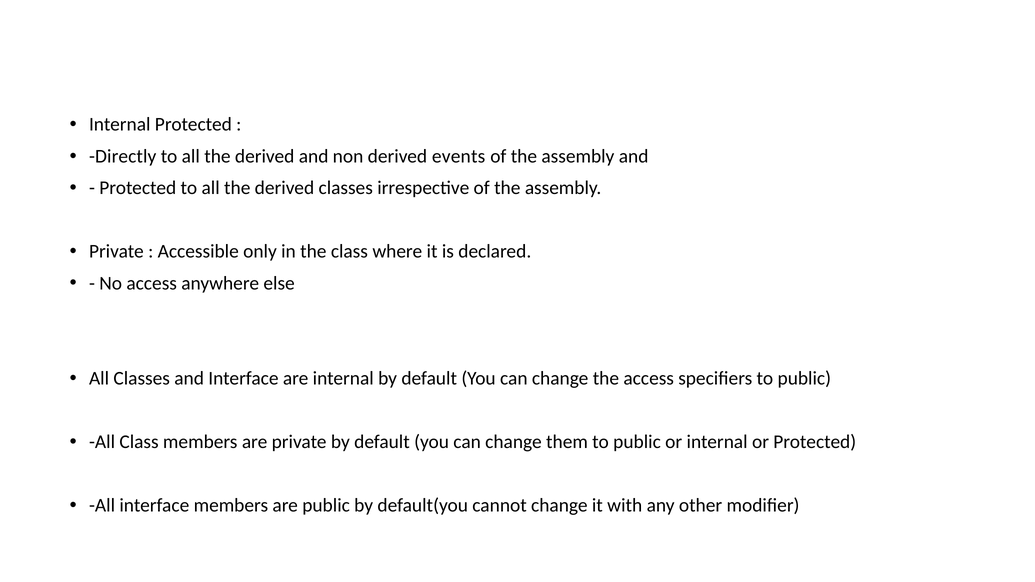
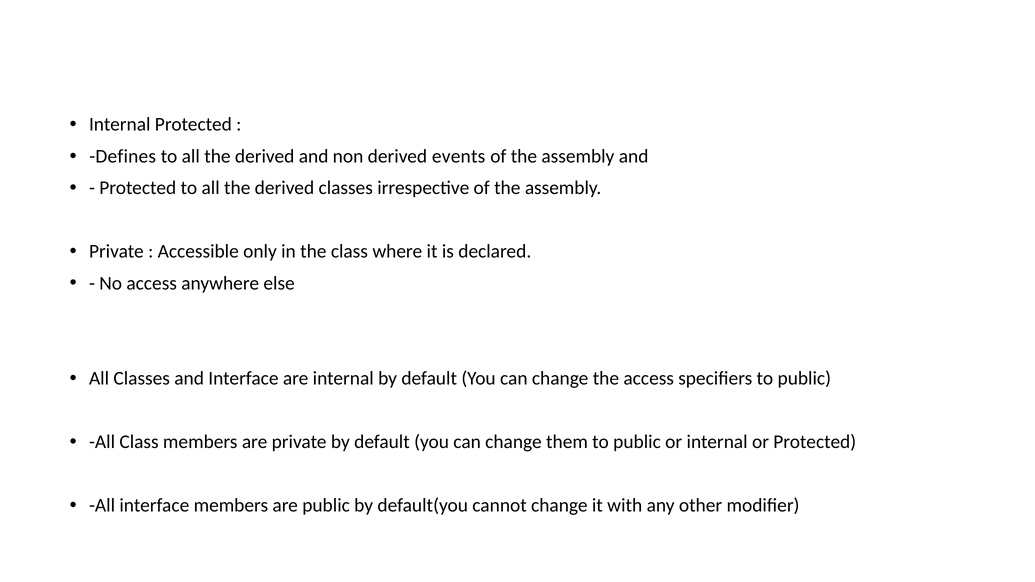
Directly: Directly -> Defines (123, 156)
